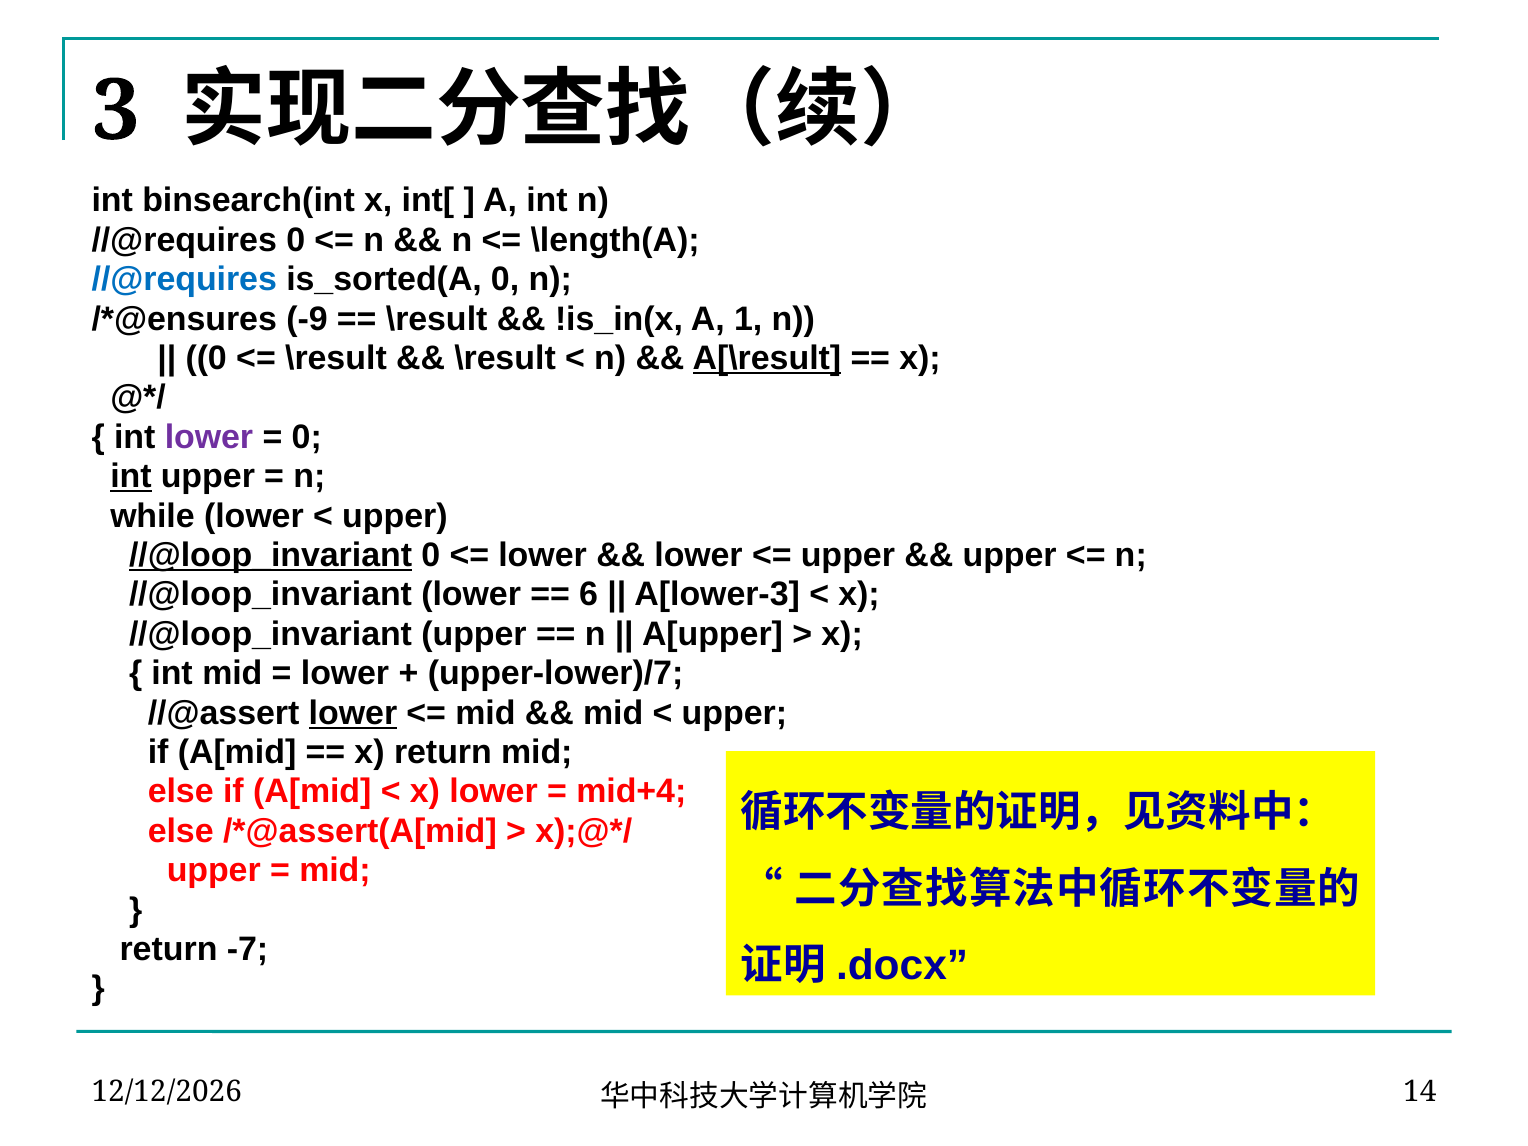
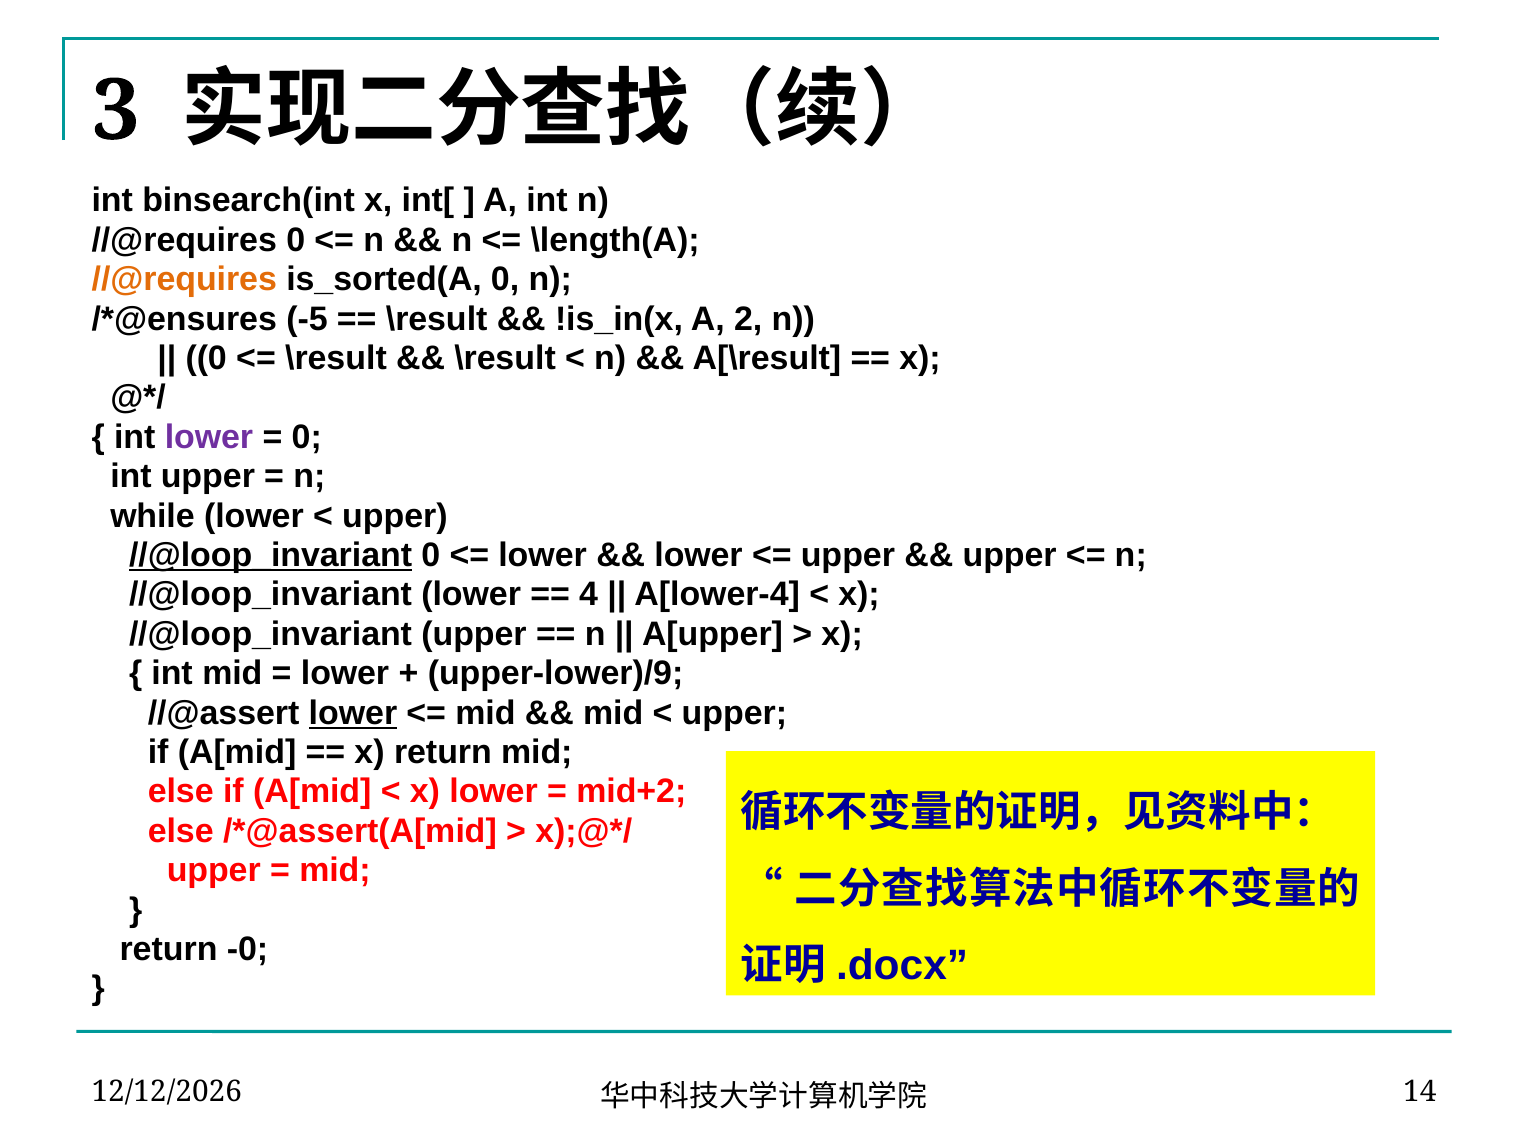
//@requires colour: blue -> orange (184, 280)
-9: -9 -> -5 (307, 319)
1: 1 -> 2 (748, 319)
A[\result underline: present -> none (767, 358)
int underline: present -> none (131, 477)
6: 6 -> 4 (589, 595)
A[lower-3: A[lower-3 -> A[lower-4 (717, 595)
upper-lower)/7: upper-lower)/7 -> upper-lower)/9 (556, 674)
mid+4: mid+4 -> mid+2 (631, 792)
-7: -7 -> -0 (247, 949)
